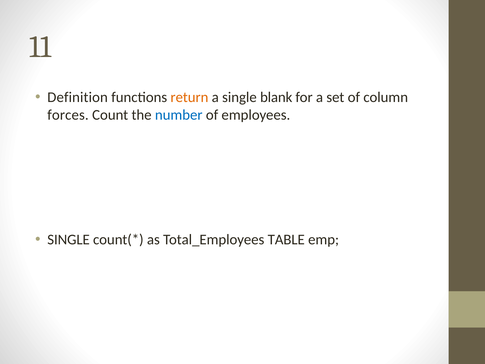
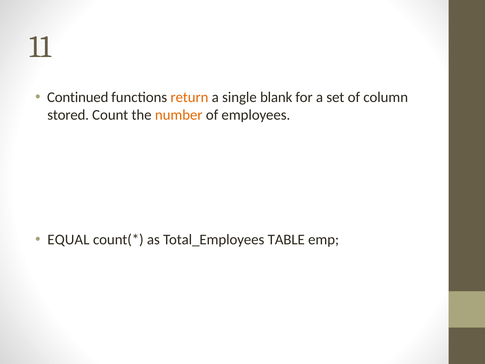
Definition: Definition -> Continued (78, 97)
forces: forces -> stored (68, 115)
number colour: blue -> orange (179, 115)
SINGLE: SINGLE -> EQUAL (68, 239)
